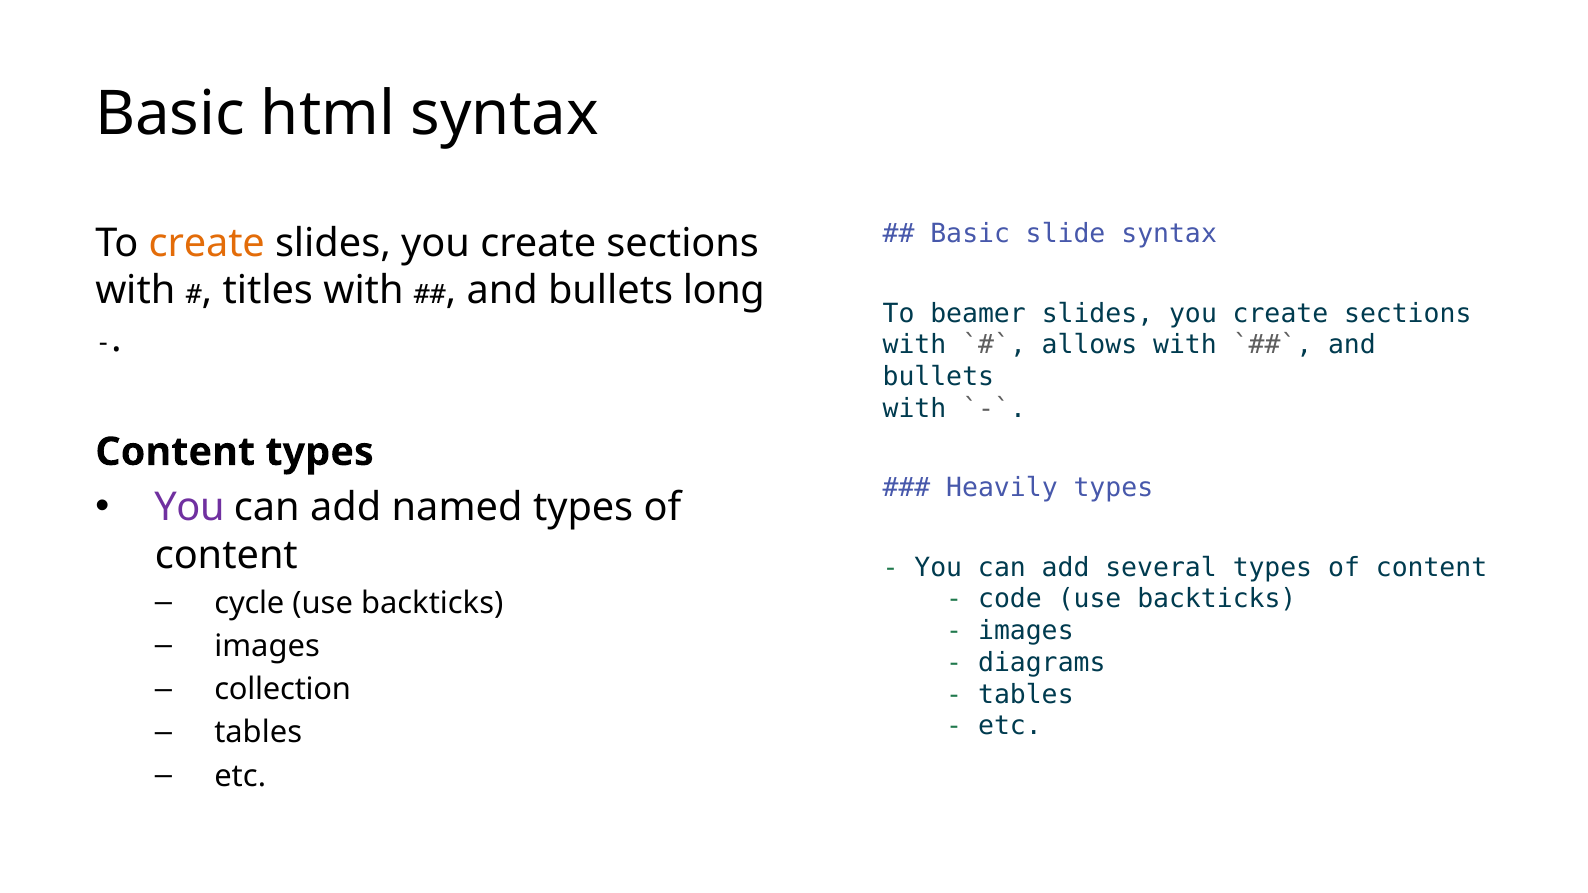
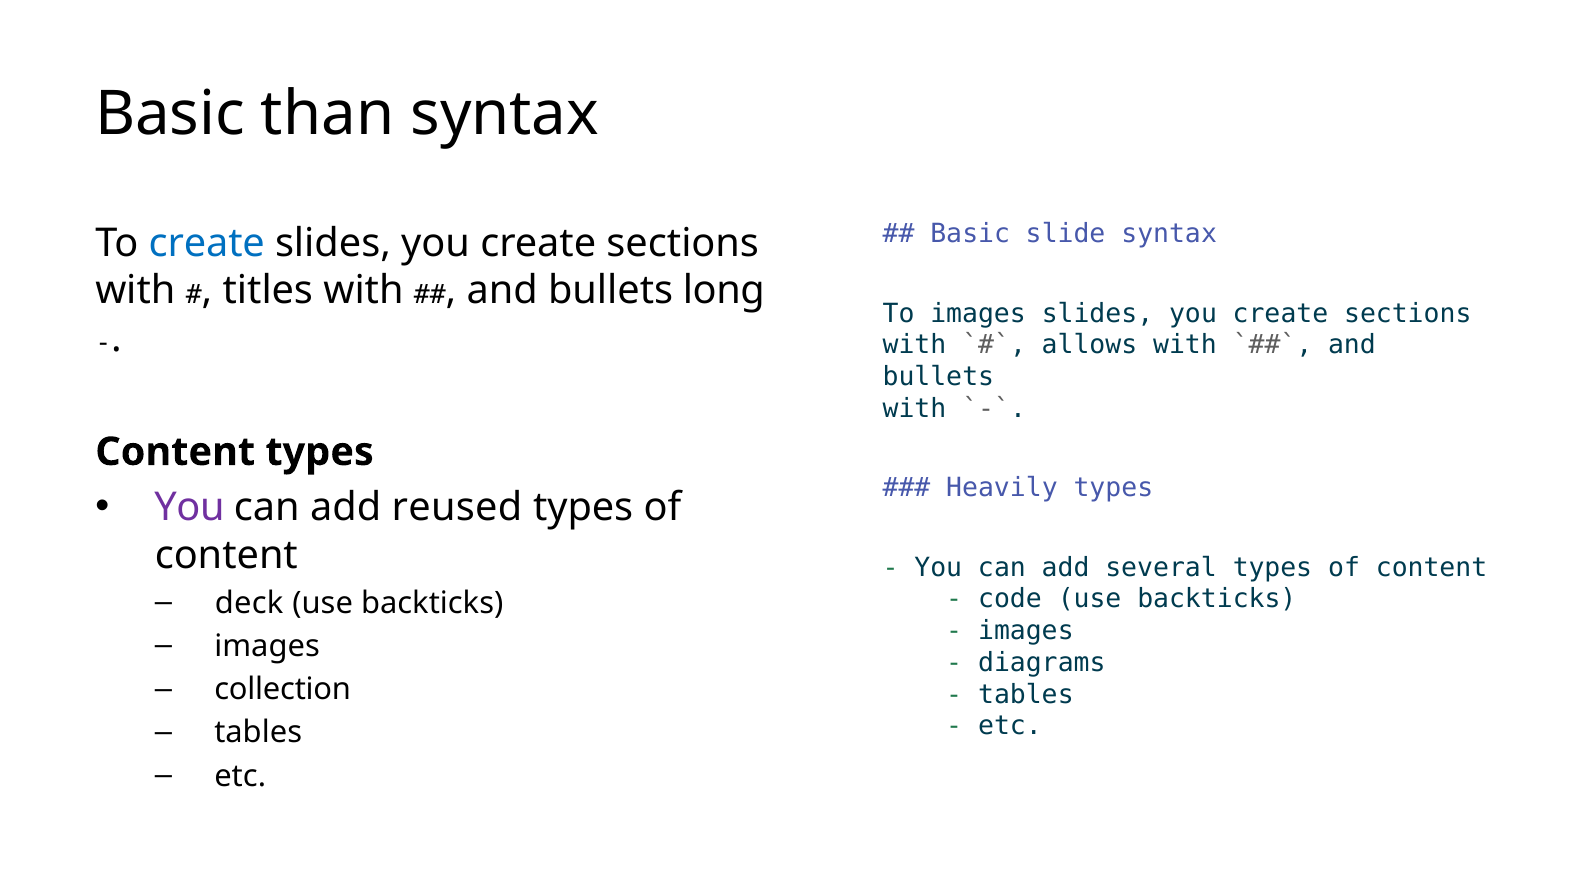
html: html -> than (328, 114)
create colour: orange -> blue (207, 243)
To beamer: beamer -> images (978, 314)
named: named -> reused (457, 508)
cycle: cycle -> deck (249, 603)
